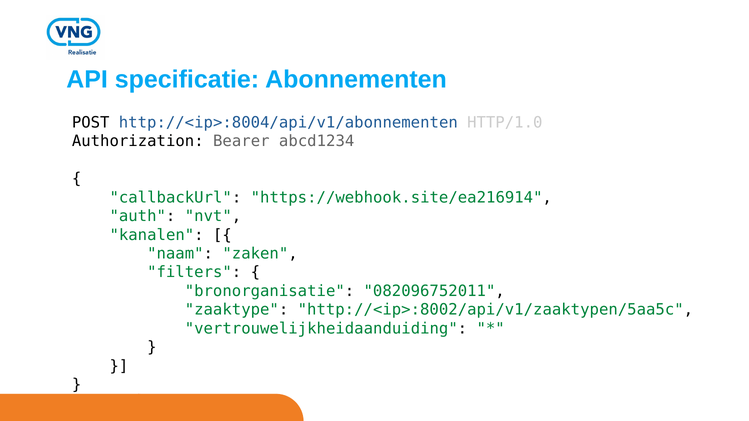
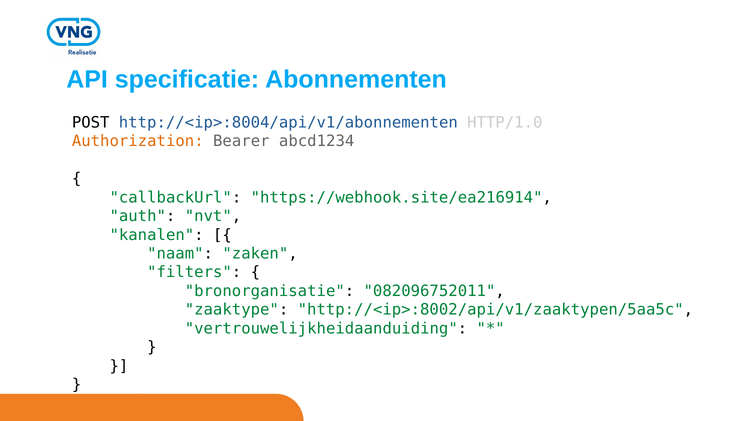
Authorization colour: black -> orange (138, 141)
